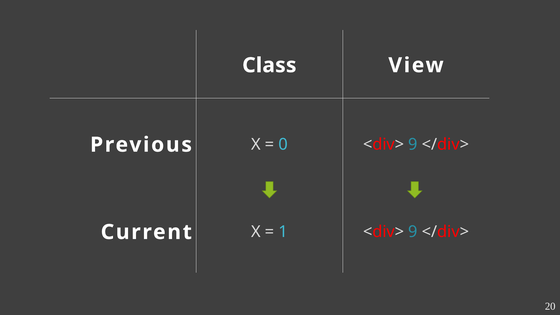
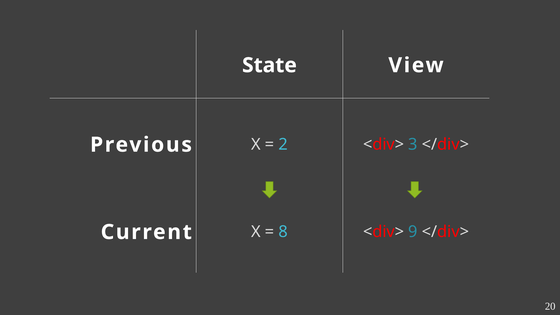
Class: Class -> State (269, 65)
0: 0 -> 2 (283, 144)
9: 9 -> 3 (413, 144)
1: 1 -> 8 (283, 232)
